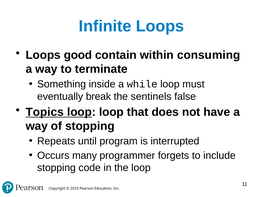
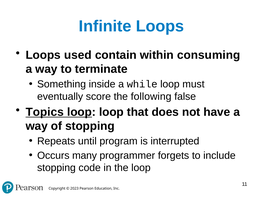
good: good -> used (78, 55)
break: break -> score (98, 97)
sentinels: sentinels -> following (151, 97)
